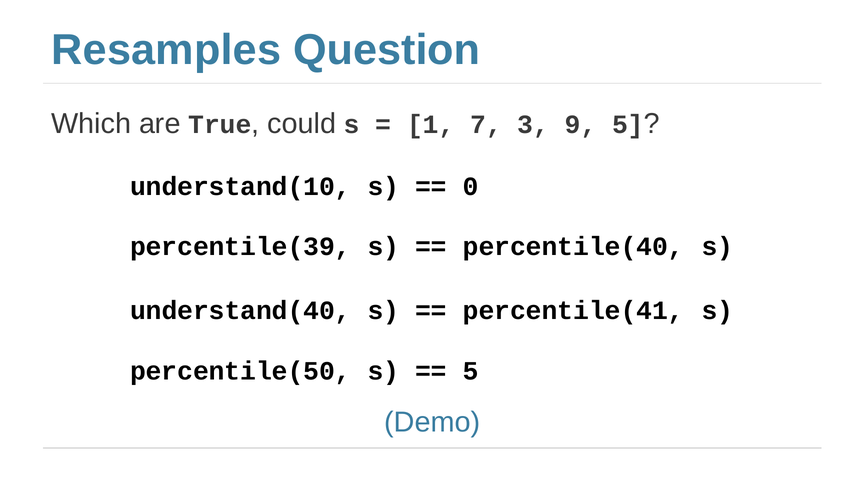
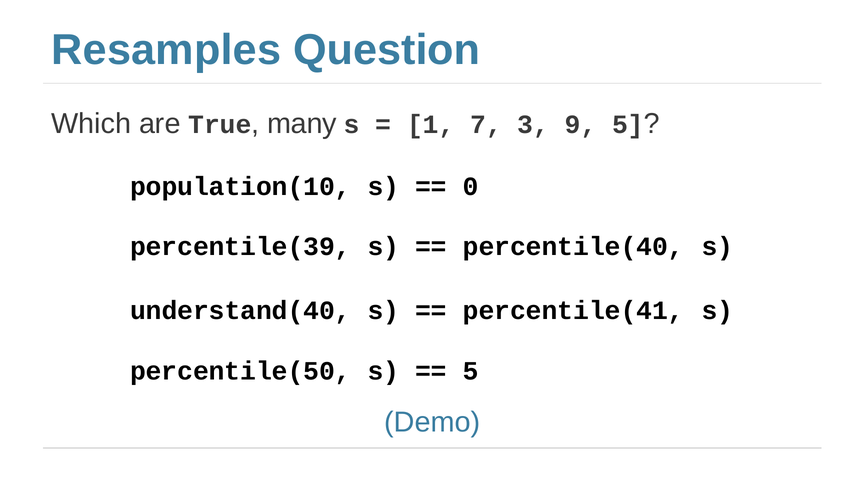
could: could -> many (302, 124)
understand(10: understand(10 -> population(10 (240, 187)
